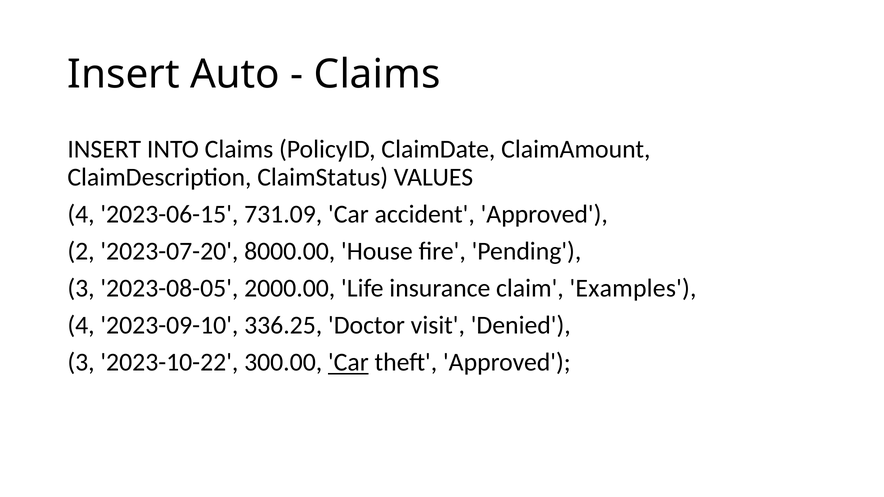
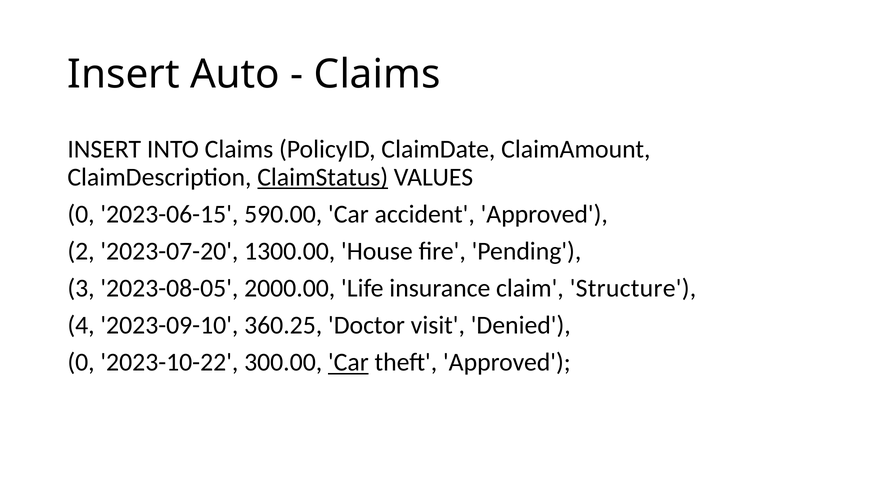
ClaimStatus underline: none -> present (323, 177)
4: 4 -> 0 (81, 214)
731.09: 731.09 -> 590.00 (283, 214)
8000.00: 8000.00 -> 1300.00 (290, 251)
Examples: Examples -> Structure (633, 289)
336.25: 336.25 -> 360.25 (283, 326)
3: 3 -> 0 (81, 363)
